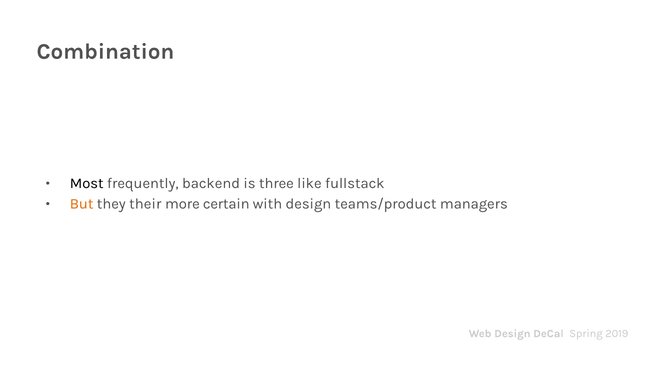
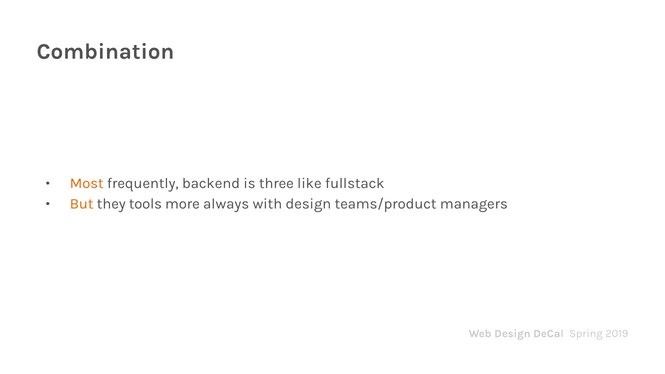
Most colour: black -> orange (87, 183)
their: their -> tools (145, 204)
certain: certain -> always (226, 204)
